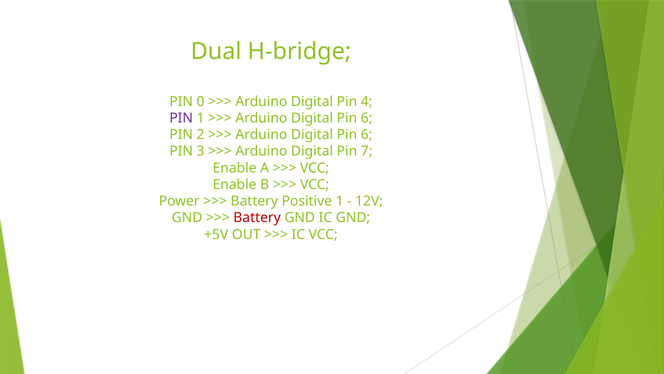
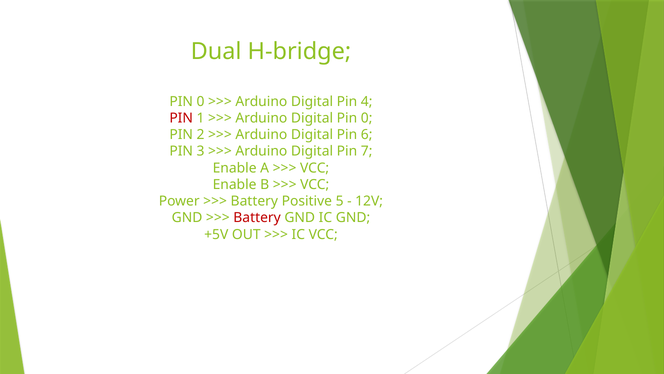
PIN colour: purple -> red (181, 118)
6: 6 -> 0 (367, 118)
Positive 1: 1 -> 5 (340, 201)
